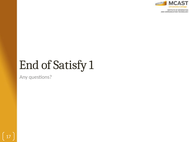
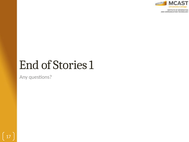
Satisfy: Satisfy -> Stories (70, 65)
